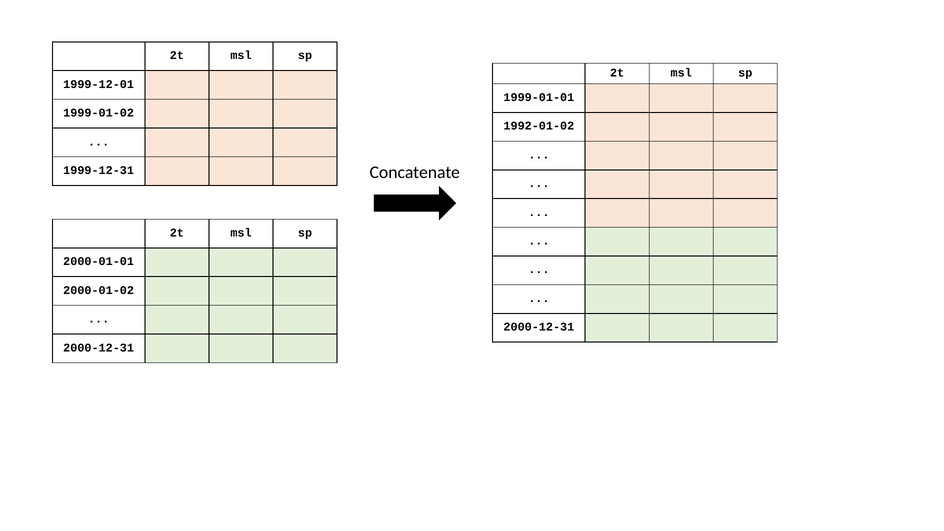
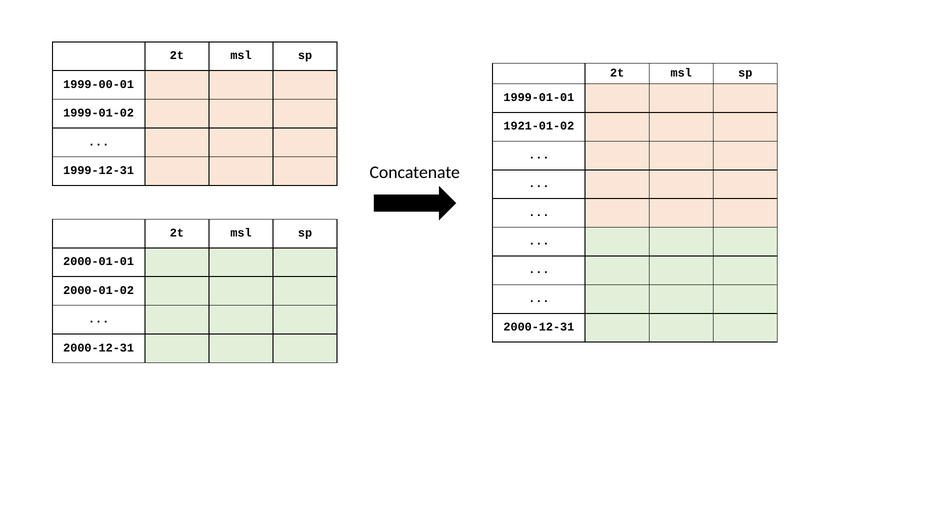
1999-12-01: 1999-12-01 -> 1999-00-01 (99, 84)
1992-01-02: 1992-01-02 -> 1921-01-02 (539, 126)
